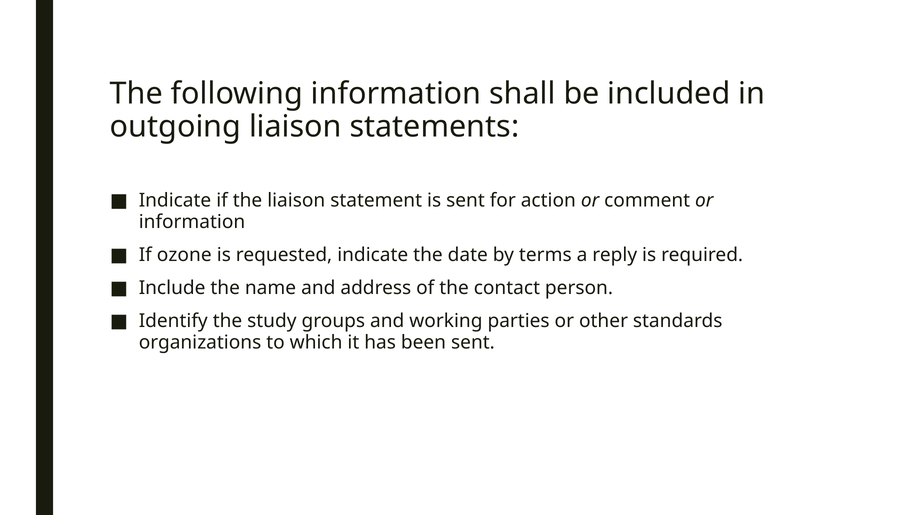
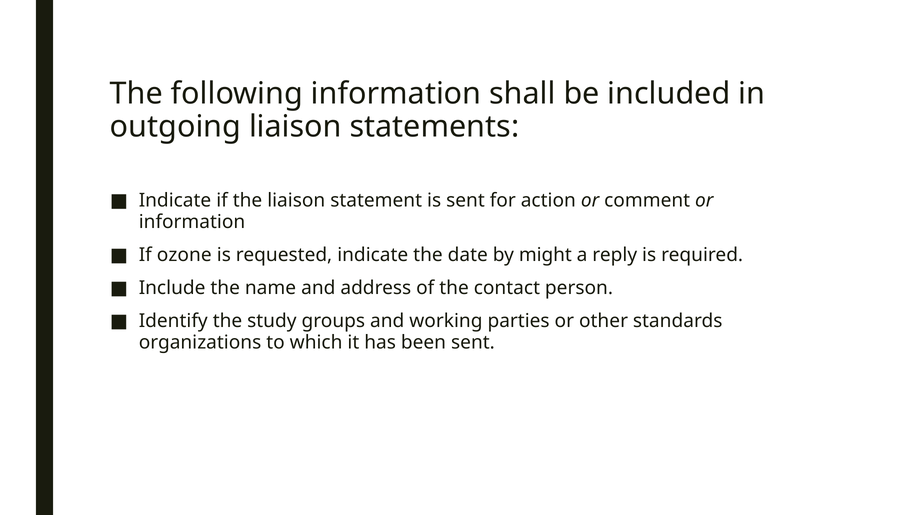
terms: terms -> might (545, 255)
